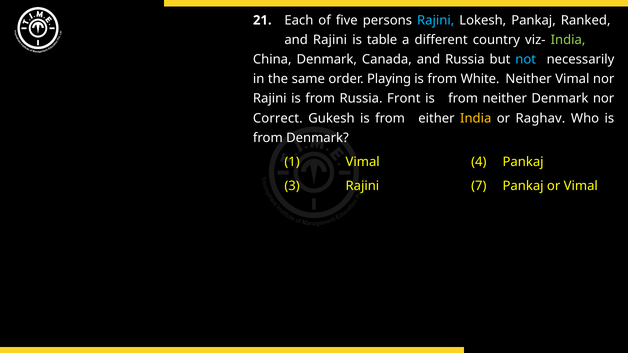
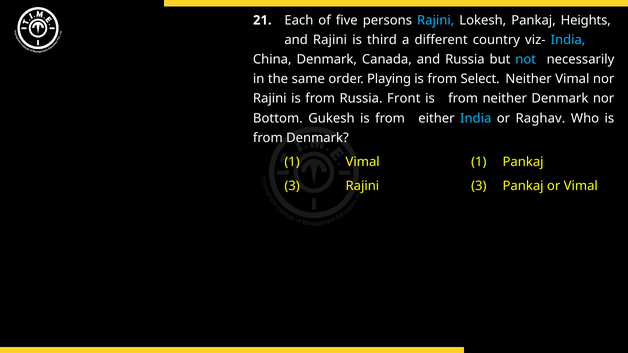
Ranked: Ranked -> Heights (586, 20)
table: table -> third (382, 40)
India colour: light green -> light blue (568, 40)
White: White -> Select (480, 79)
Correct: Correct -> Bottom (278, 118)
India colour: yellow -> light blue (476, 118)
Vimal 4: 4 -> 1 (479, 162)
Rajini 7: 7 -> 3 (479, 186)
